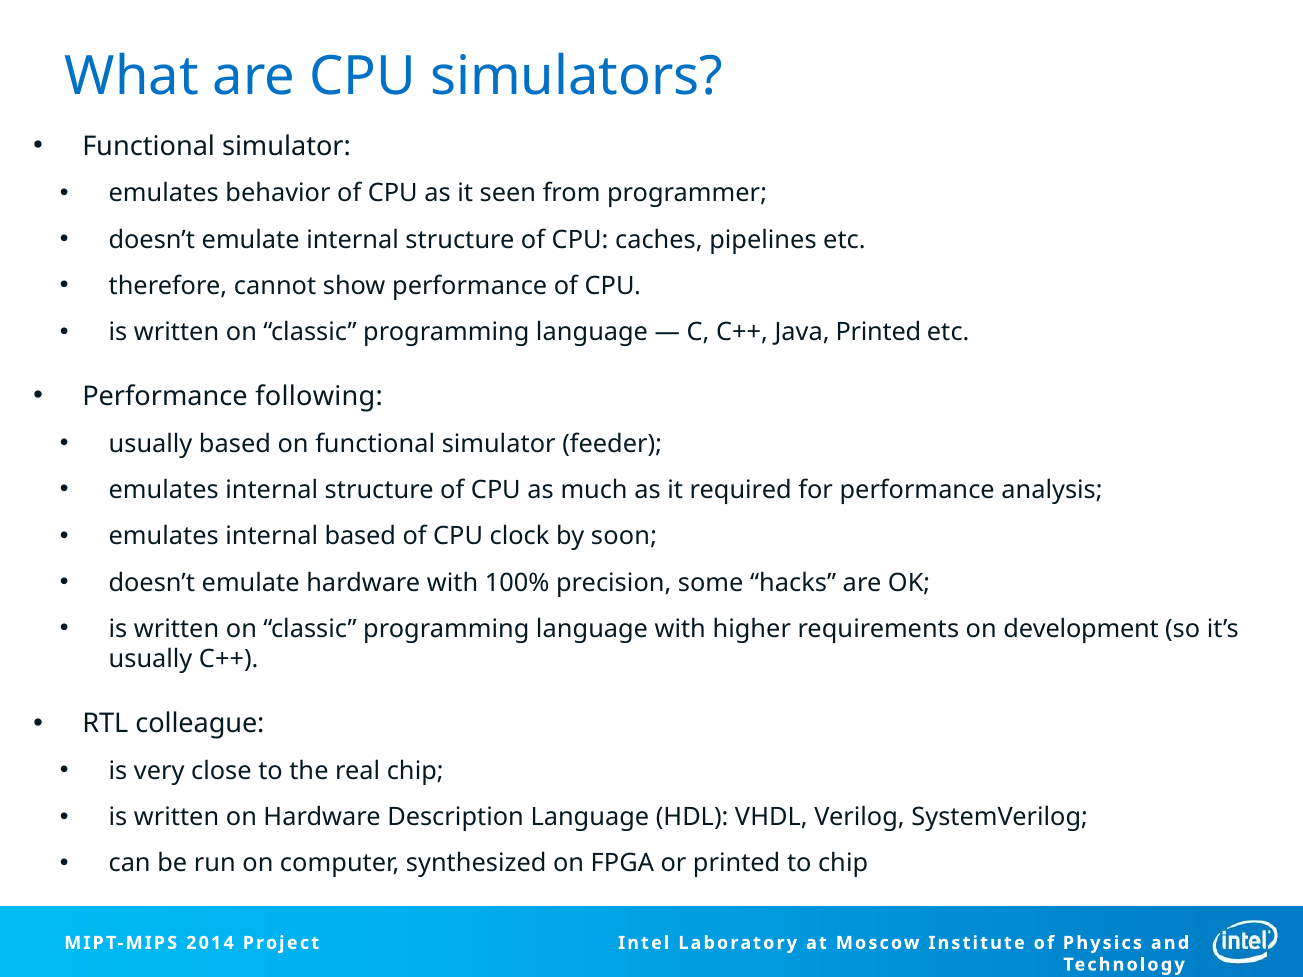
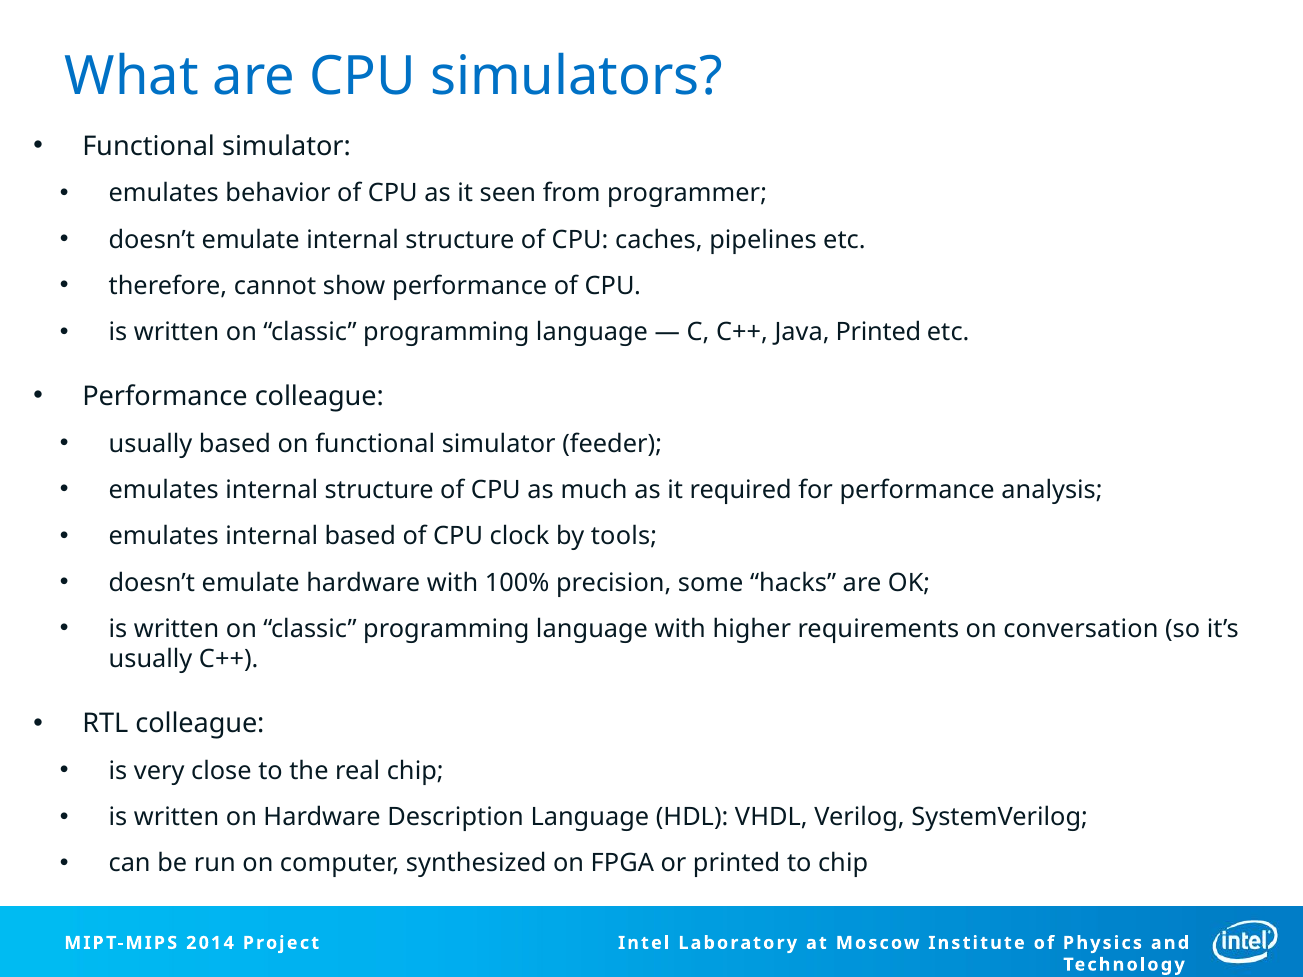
Performance following: following -> colleague (319, 397)
soon: soon -> tools (624, 537)
development: development -> conversation (1081, 629)
